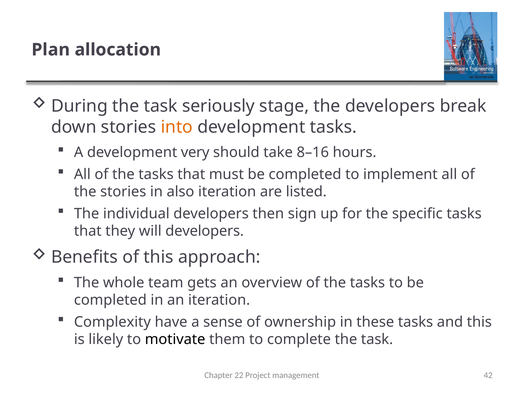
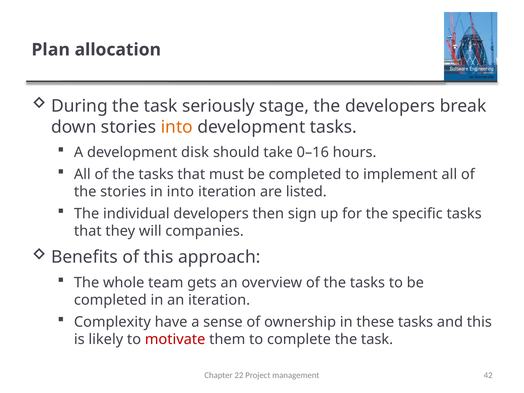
very: very -> disk (195, 153)
8–16: 8–16 -> 0–16 (313, 153)
in also: also -> into (180, 192)
will developers: developers -> companies (205, 231)
motivate colour: black -> red (175, 340)
